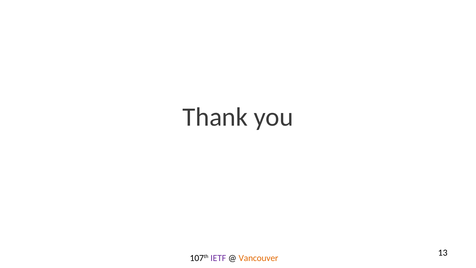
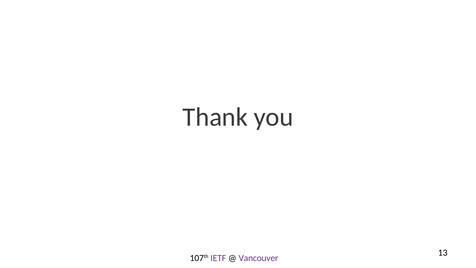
Vancouver colour: orange -> purple (258, 258)
